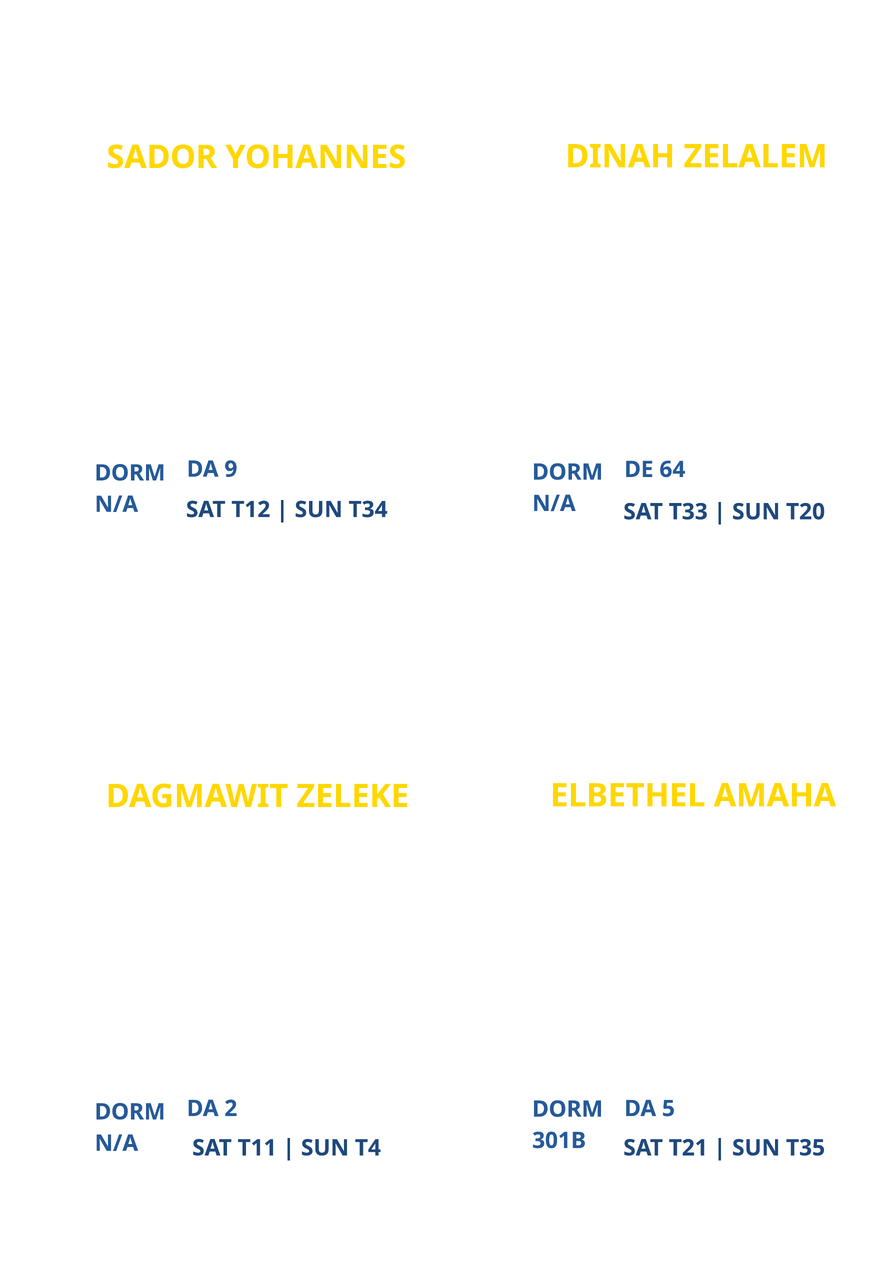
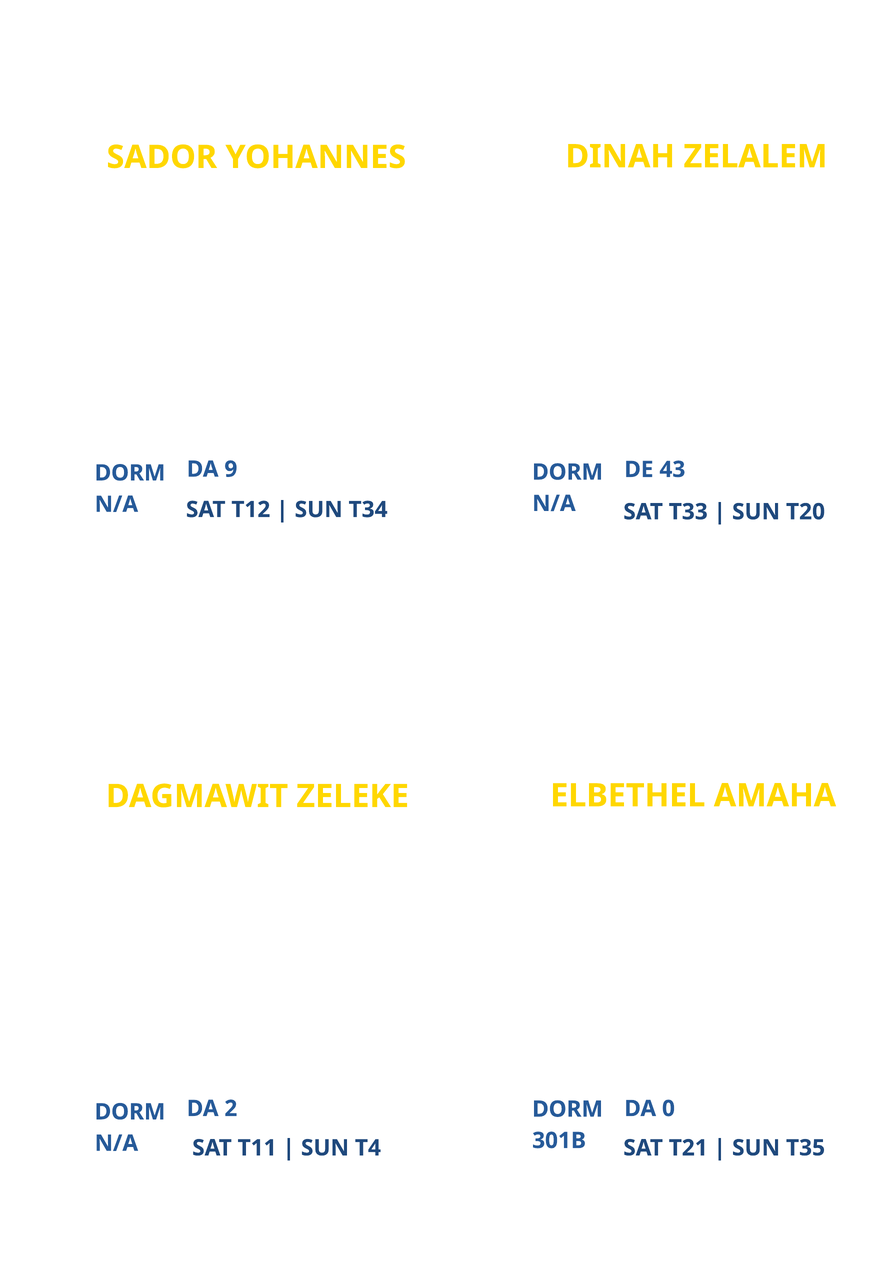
64: 64 -> 43 (672, 469)
5: 5 -> 0 (668, 1108)
